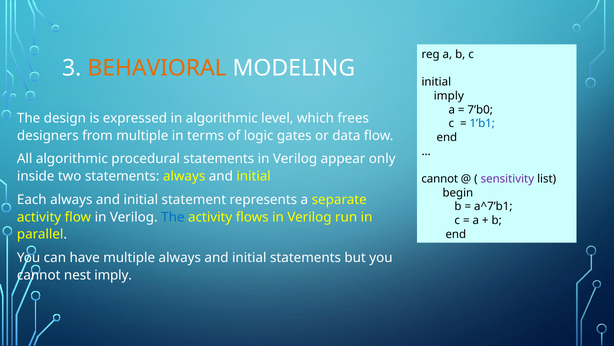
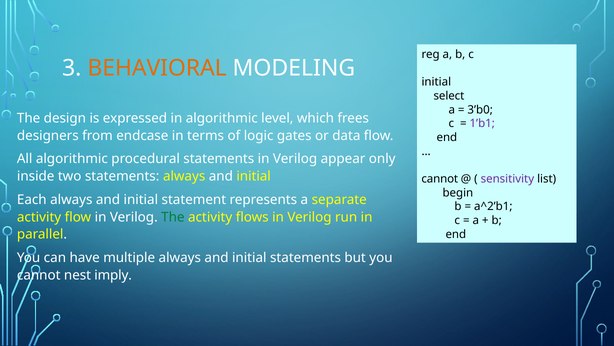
imply: imply -> select (449, 96)
7’b0: 7’b0 -> 3’b0 (480, 110)
1’b1 colour: blue -> purple (482, 123)
from multiple: multiple -> endcase (142, 136)
a^7’b1: a^7’b1 -> a^2’b1 (493, 206)
The colour: blue -> green (173, 217)
